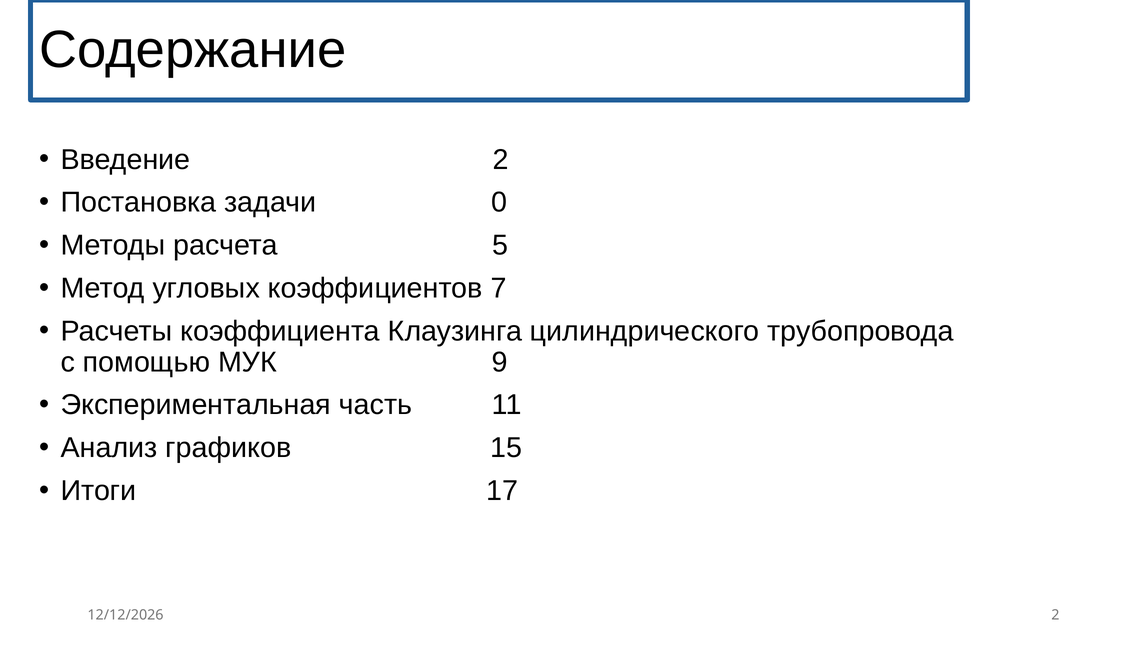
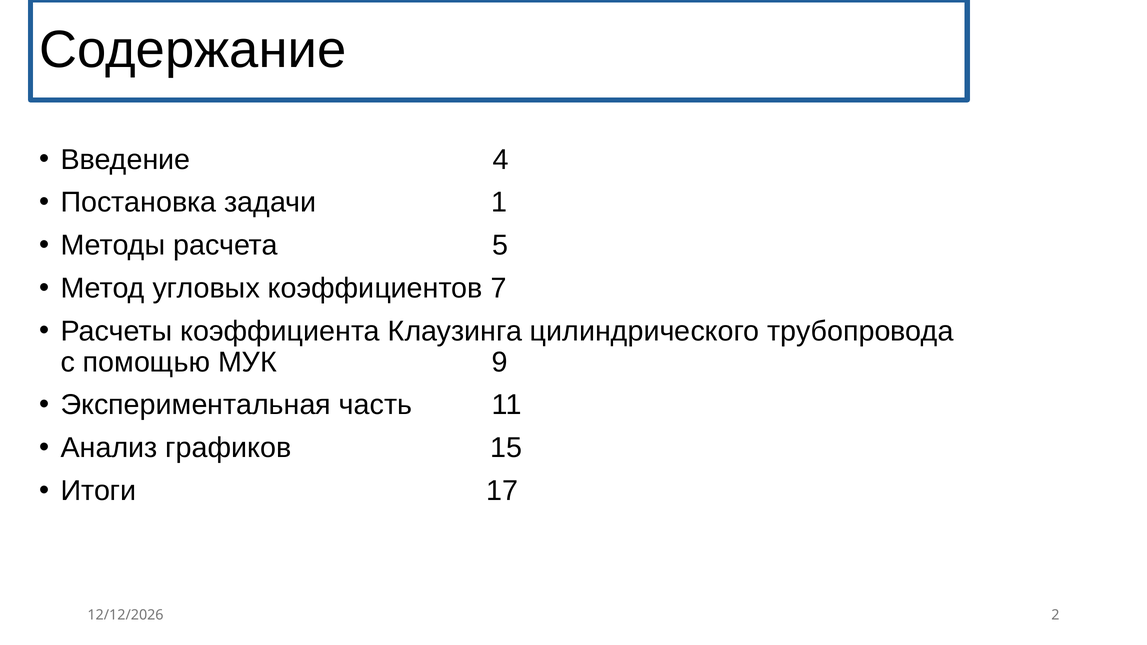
Введение 2: 2 -> 4 (501, 160)
0: 0 -> 1 (499, 203)
